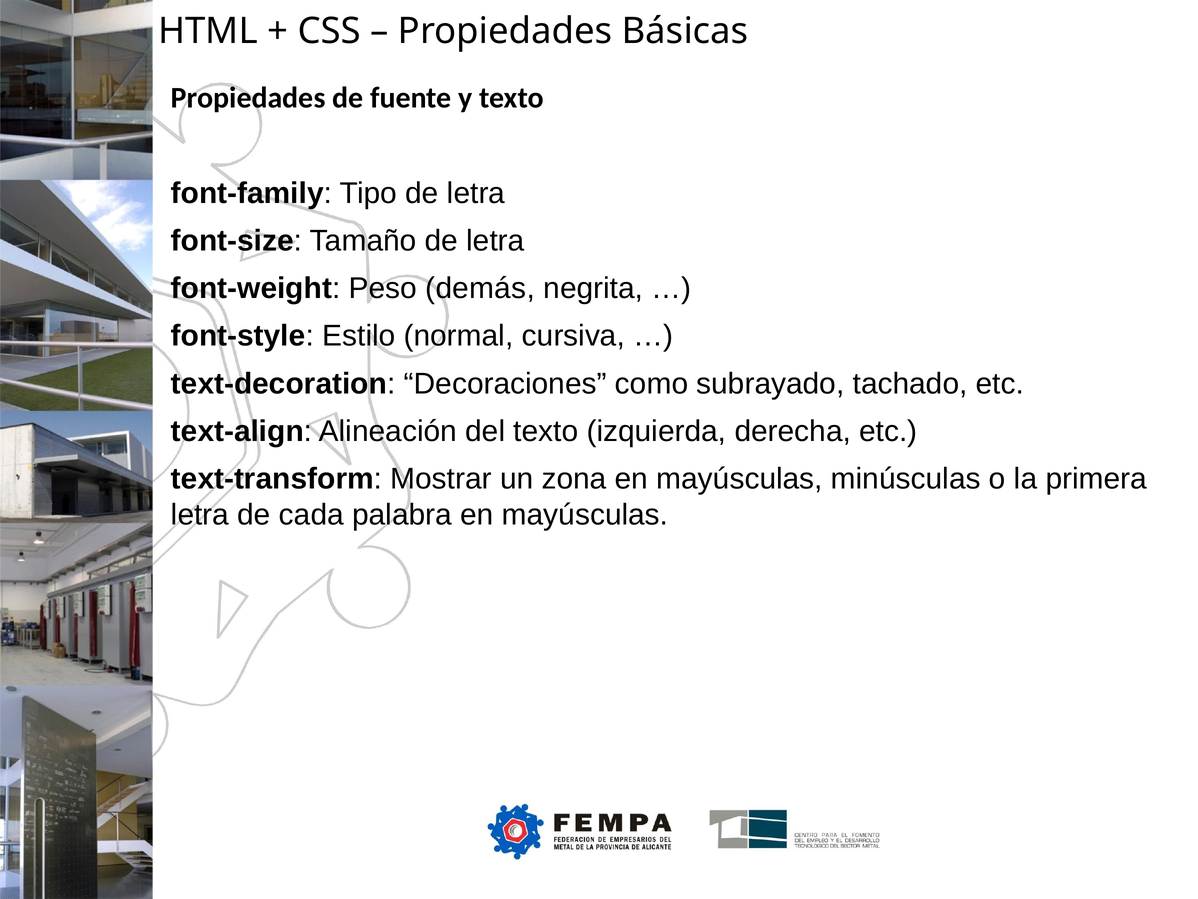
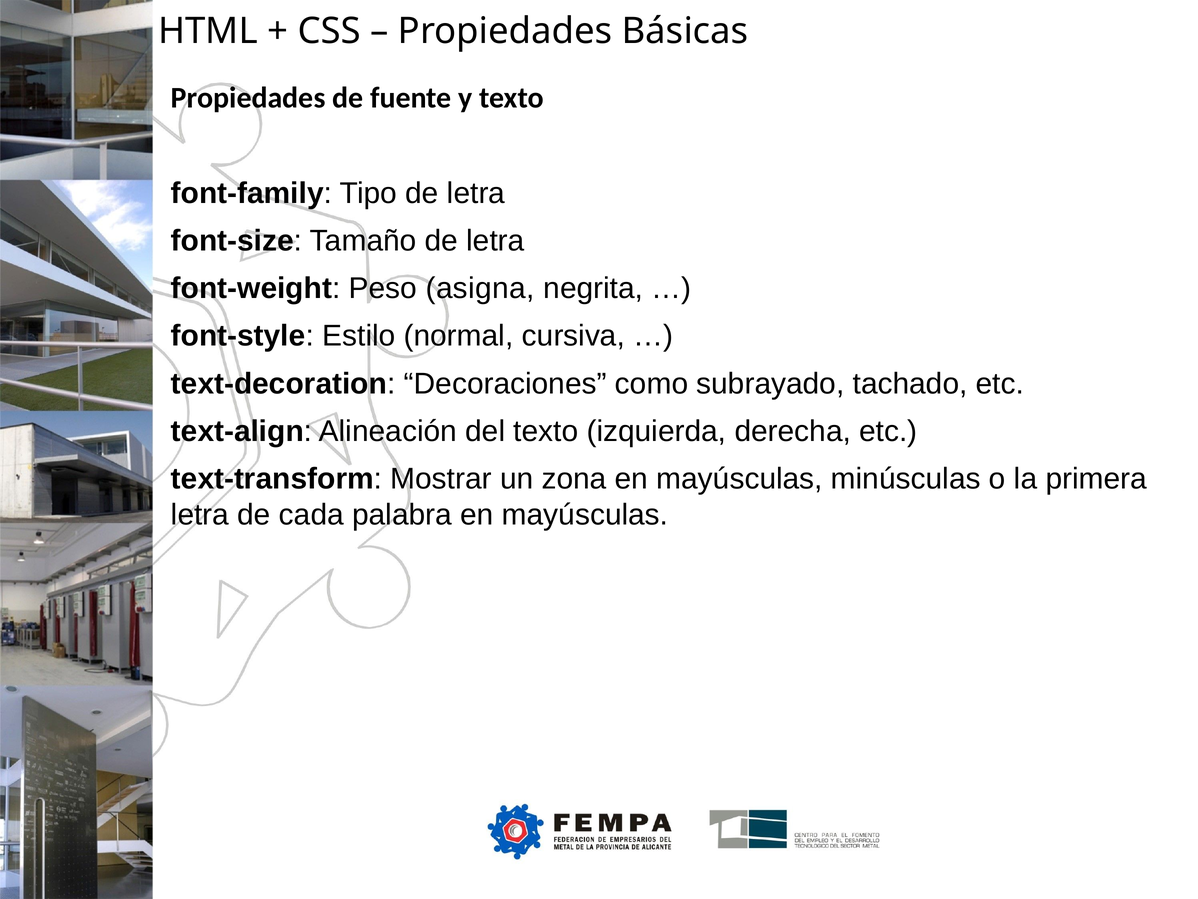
demás: demás -> asigna (480, 288)
